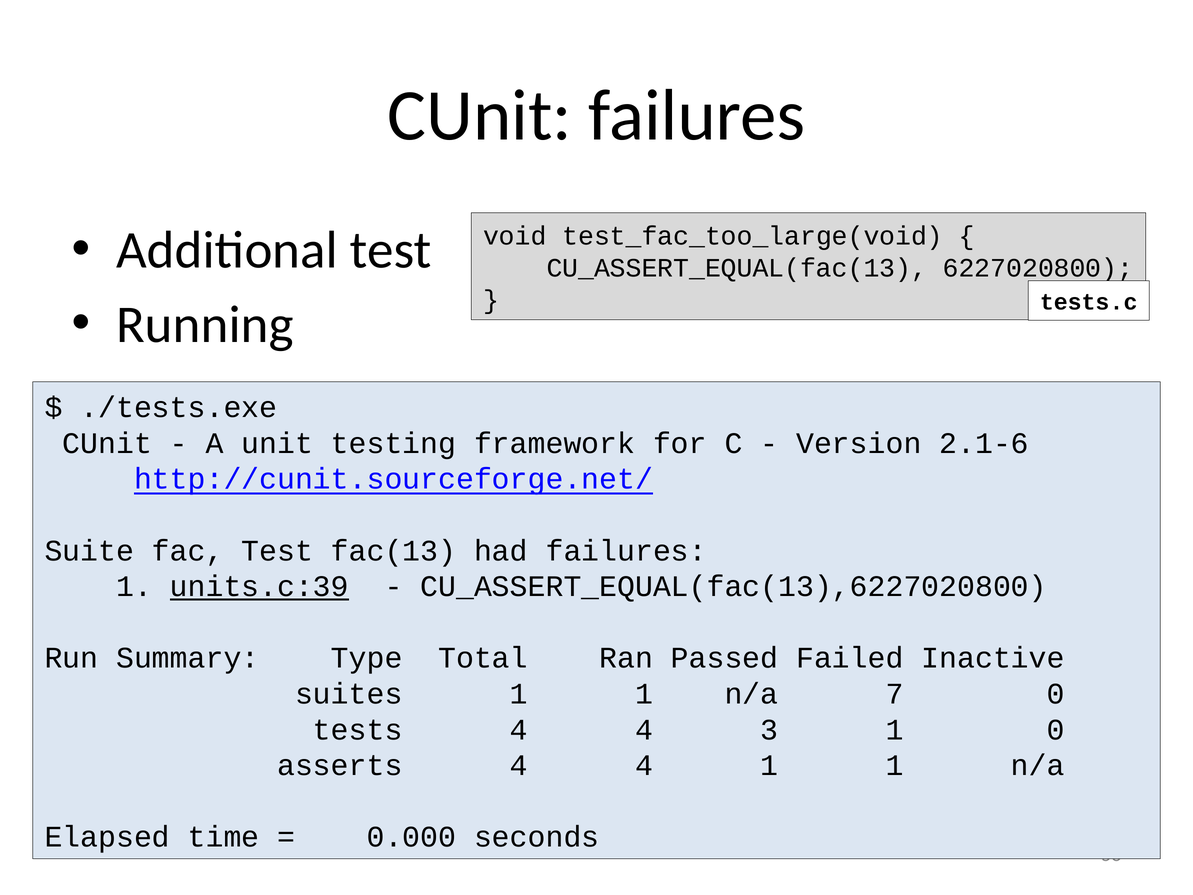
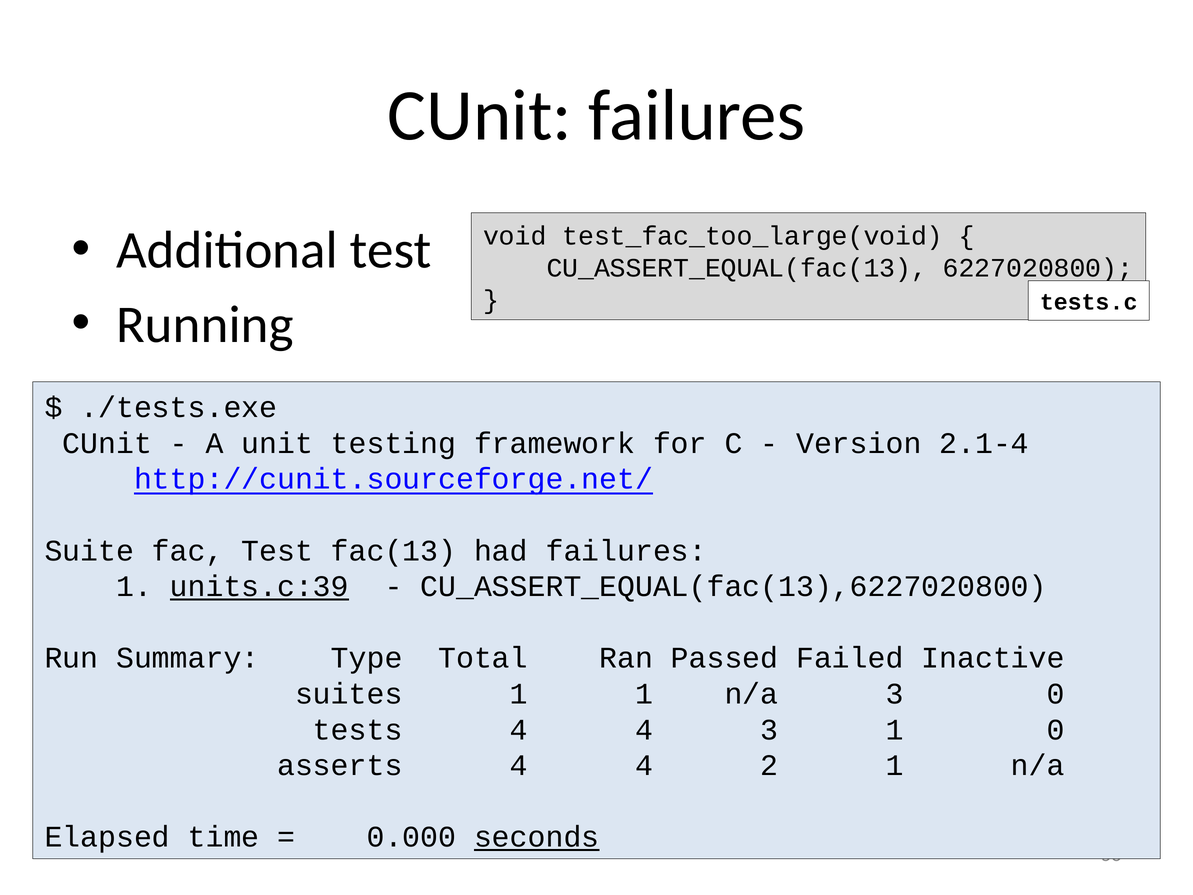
2.1-6: 2.1-6 -> 2.1-4 (984, 443)
n/a 7: 7 -> 3 (895, 694)
4 1: 1 -> 2 (769, 765)
seconds underline: none -> present (537, 837)
